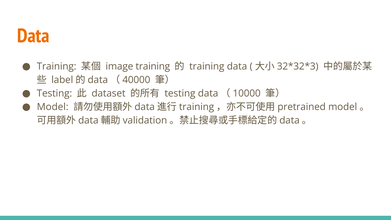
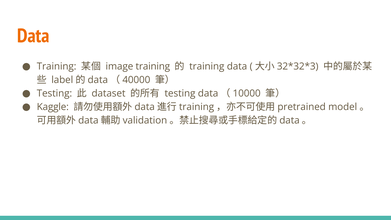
Model: Model -> Kaggle (53, 107)
